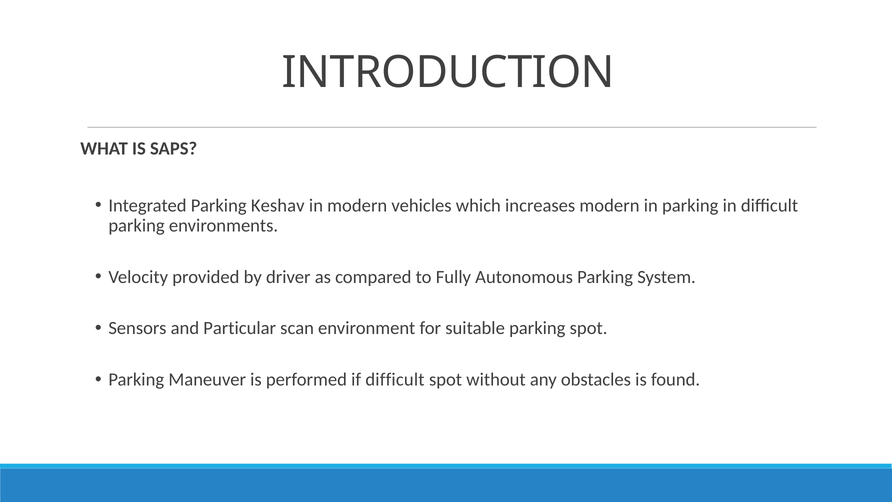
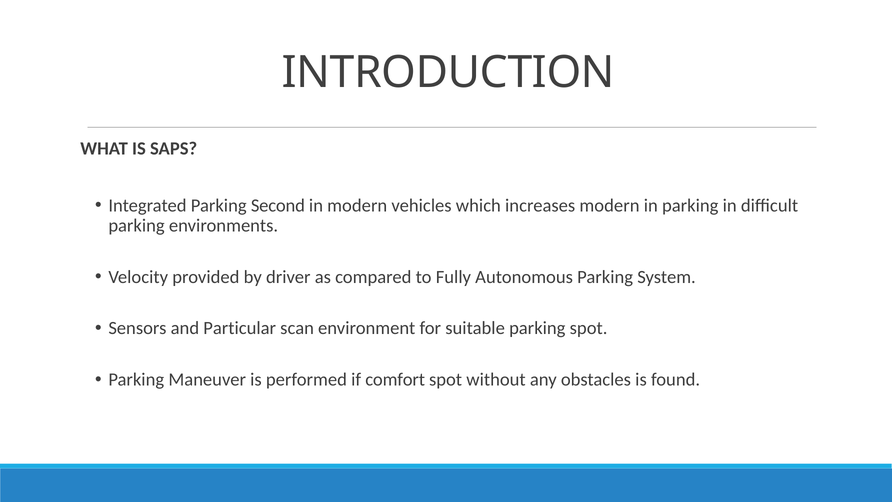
Keshav: Keshav -> Second (278, 205)
if difficult: difficult -> comfort (395, 379)
